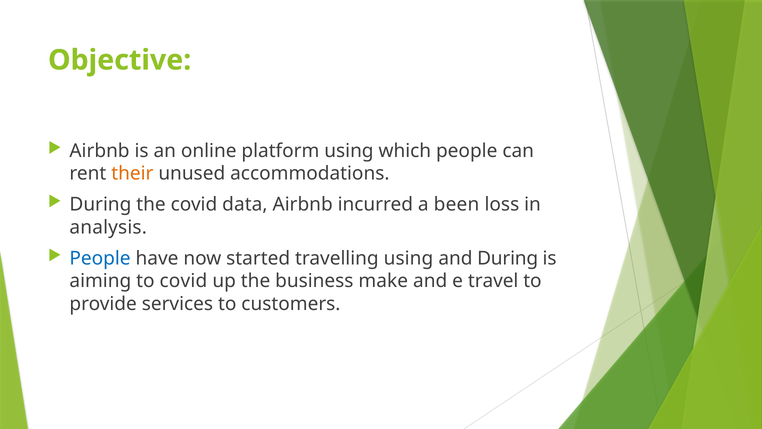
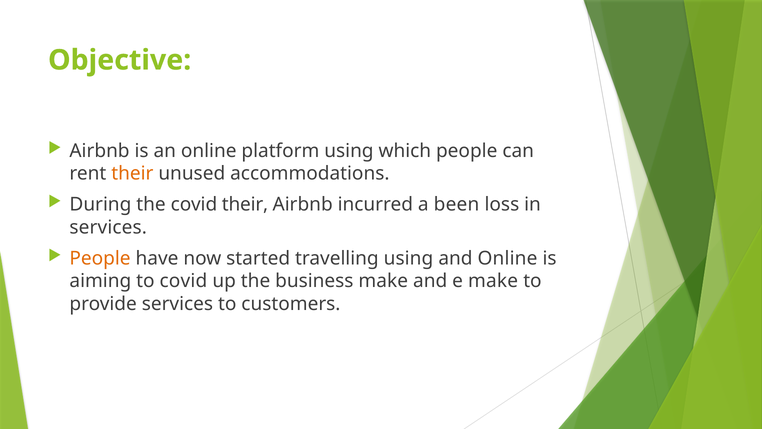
covid data: data -> their (245, 204)
analysis: analysis -> services (108, 227)
People colour: blue -> orange (100, 258)
and During: During -> Online (507, 258)
e travel: travel -> make (493, 281)
